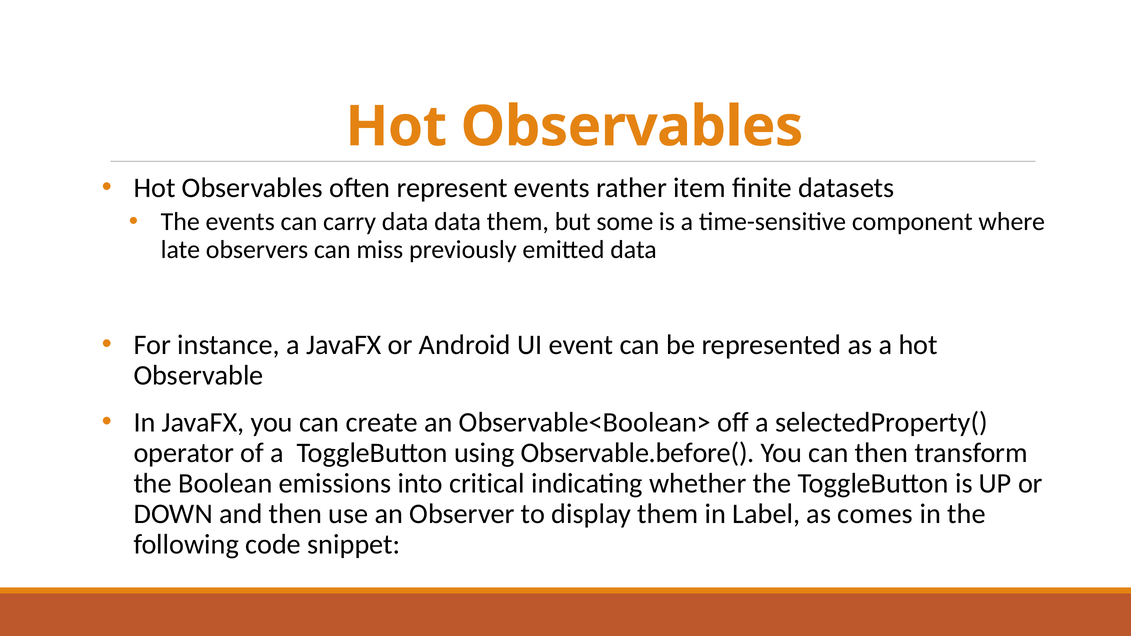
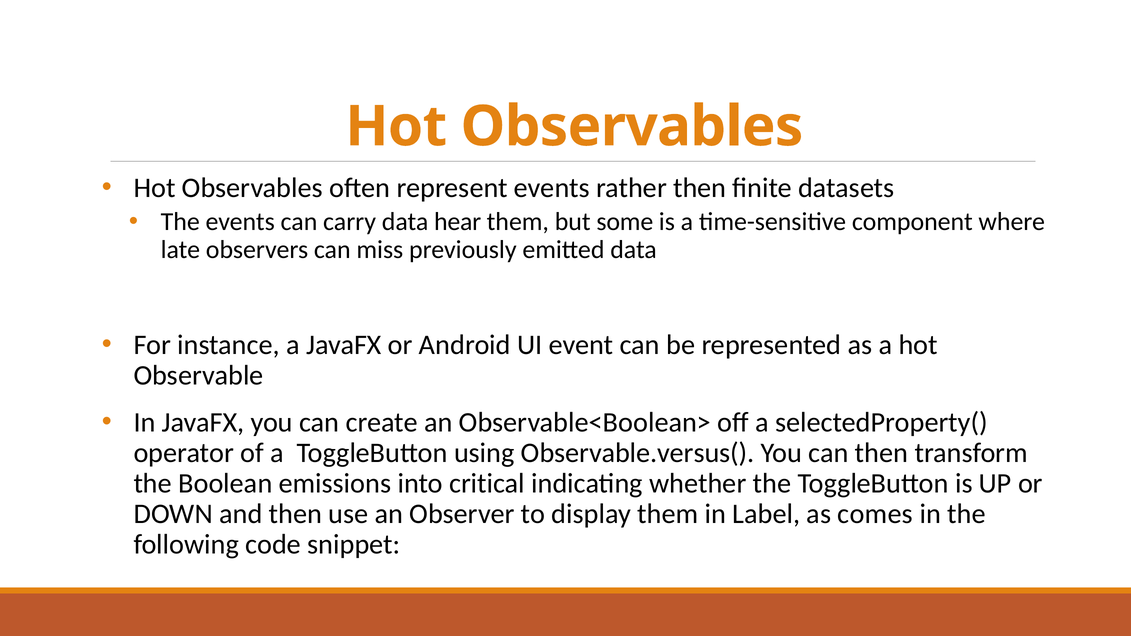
rather item: item -> then (700, 188)
data data: data -> hear (458, 222)
Observable.before(: Observable.before( -> Observable.versus( (638, 453)
